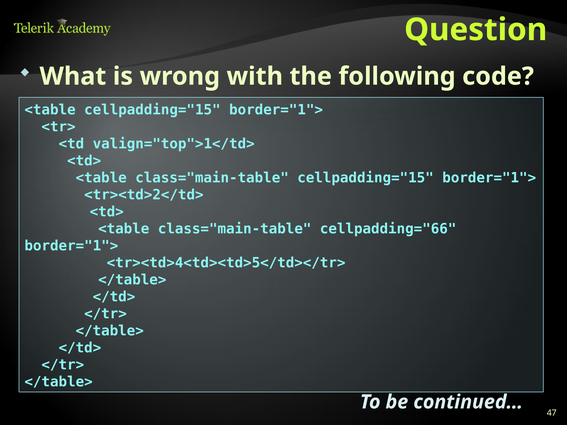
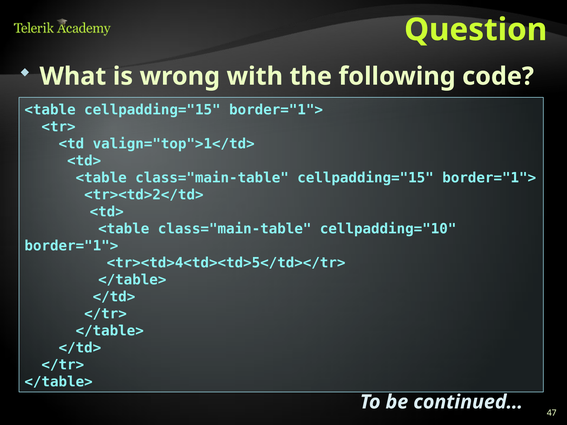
cellpadding="66: cellpadding="66 -> cellpadding="10 (388, 229)
